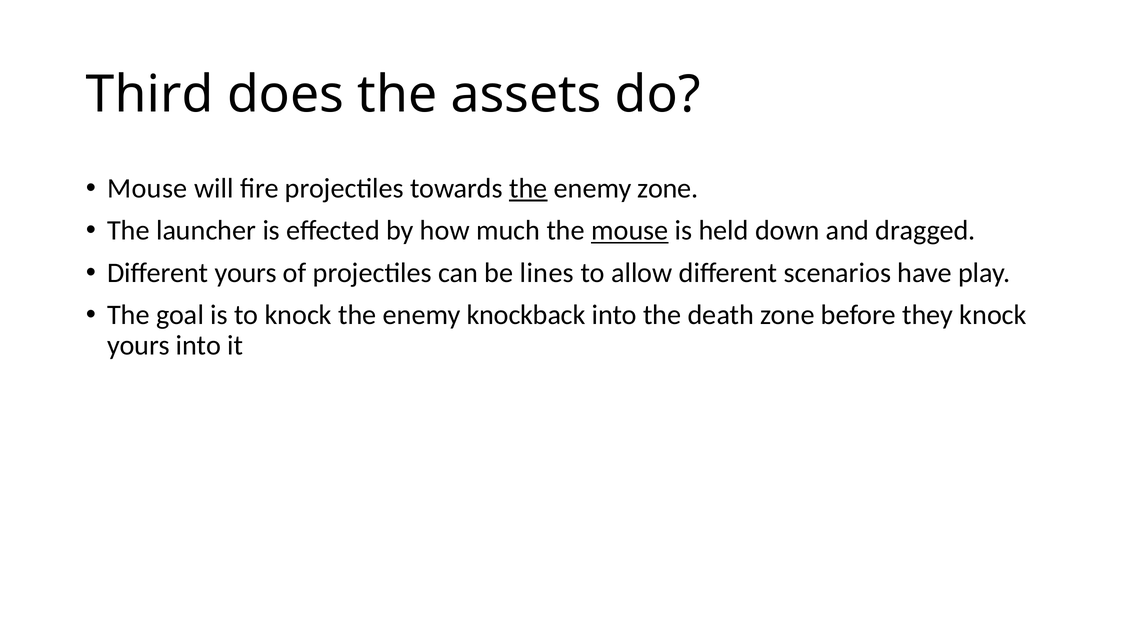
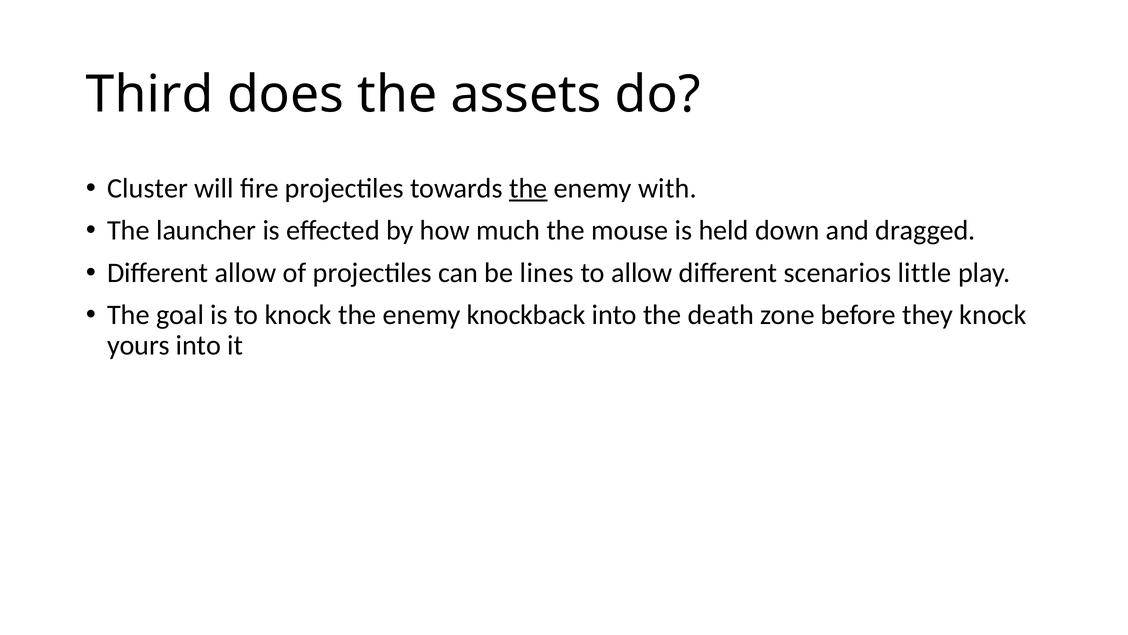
Mouse: Mouse -> Cluster (148, 188)
enemy zone: zone -> with (668, 188)
mouse underline: present -> none (630, 230)
Different yours: yours -> allow (246, 273)
have: have -> little (924, 273)
